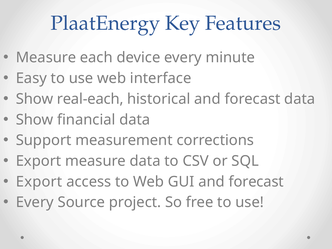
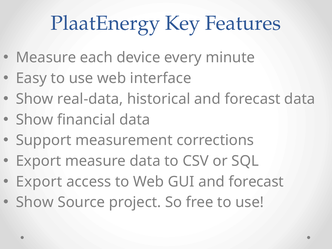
real-each: real-each -> real-data (90, 99)
Every: Every -> Show (35, 202)
